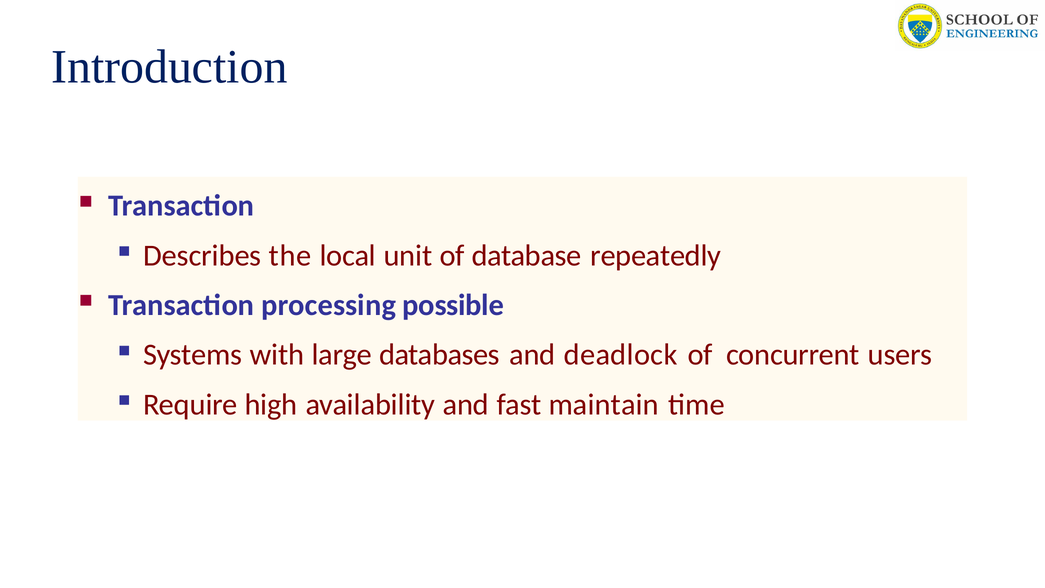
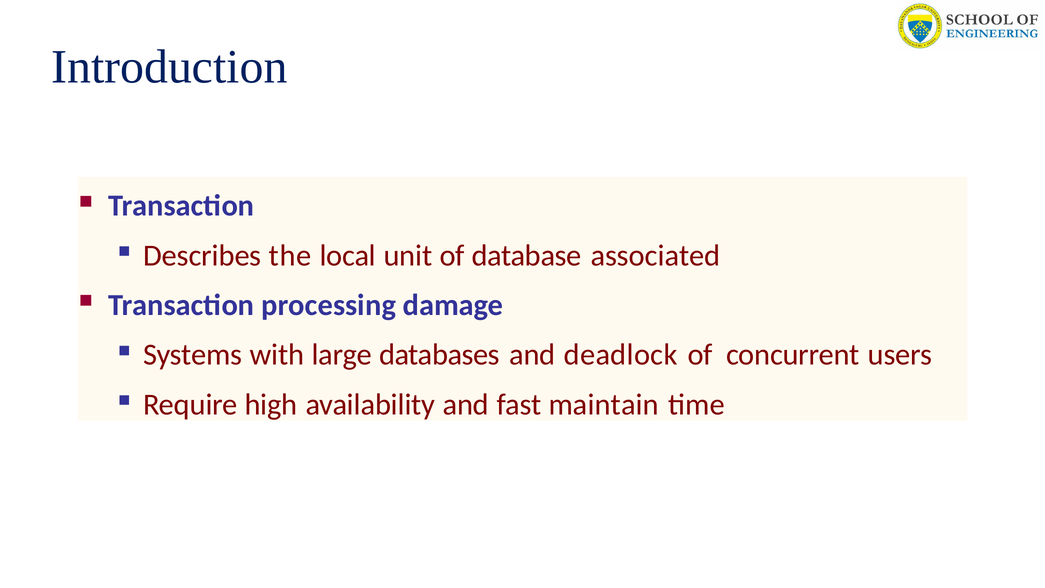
repeatedly: repeatedly -> associated (656, 255)
possible: possible -> damage (453, 305)
